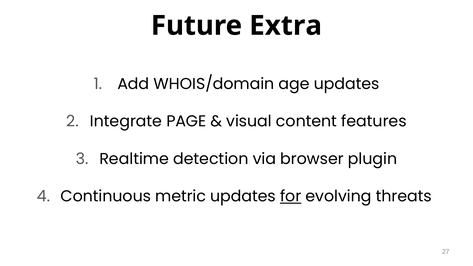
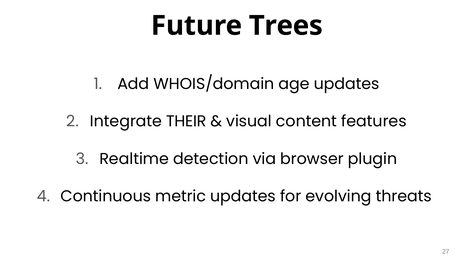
Extra: Extra -> Trees (286, 26)
PAGE: PAGE -> THEIR (186, 121)
for underline: present -> none (291, 196)
